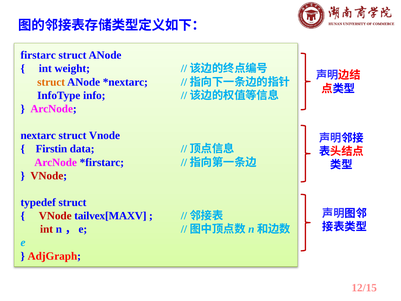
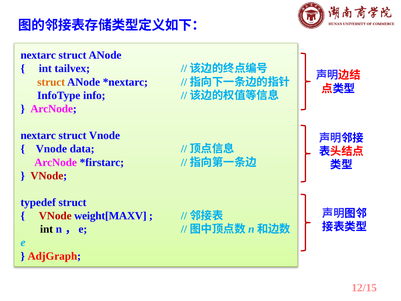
firstarc: firstarc -> nextarc (38, 55)
weight: weight -> tailvex (72, 69)
Firstin: Firstin -> Vnode (51, 149)
tailvex[MAXV: tailvex[MAXV -> weight[MAXV (110, 216)
int colour: red -> black (47, 229)
